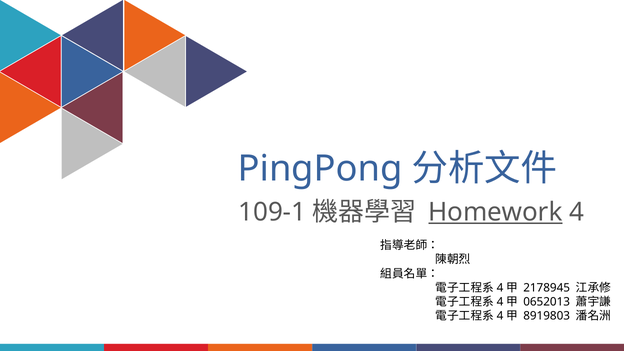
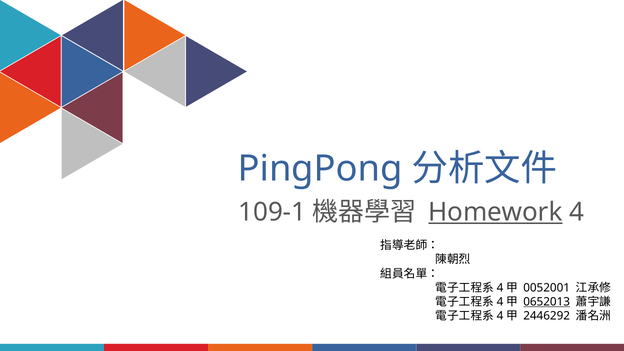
2178945: 2178945 -> 0052001 (547, 288)
0652013 underline: none -> present (547, 302)
8919803: 8919803 -> 2446292 (547, 316)
